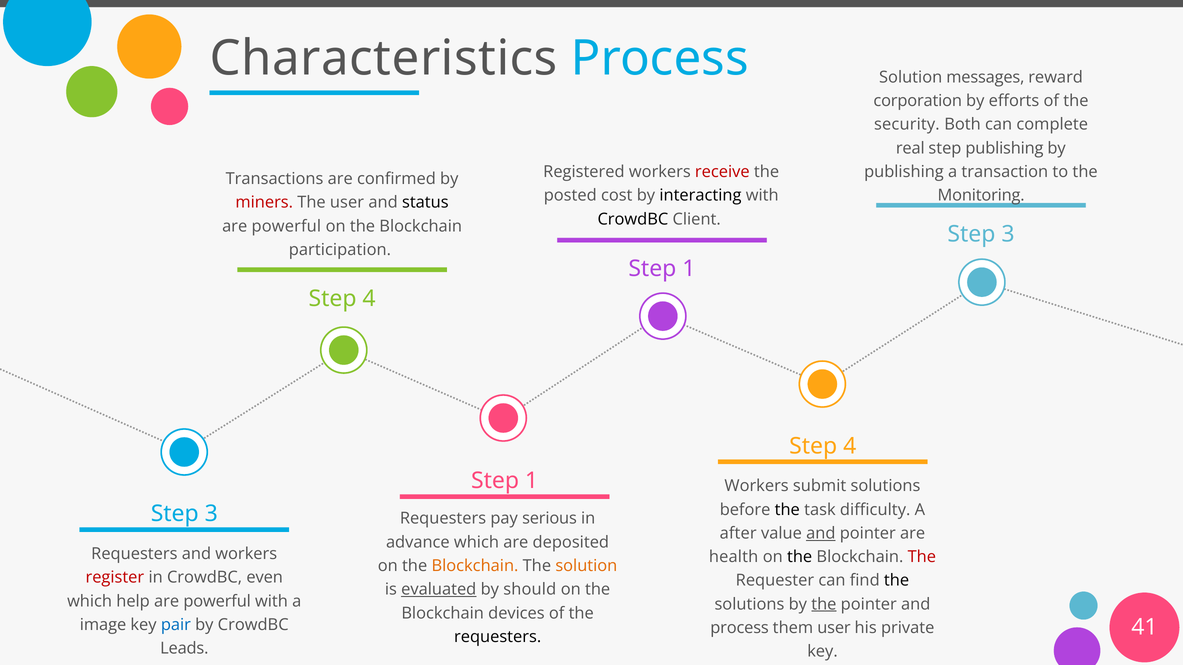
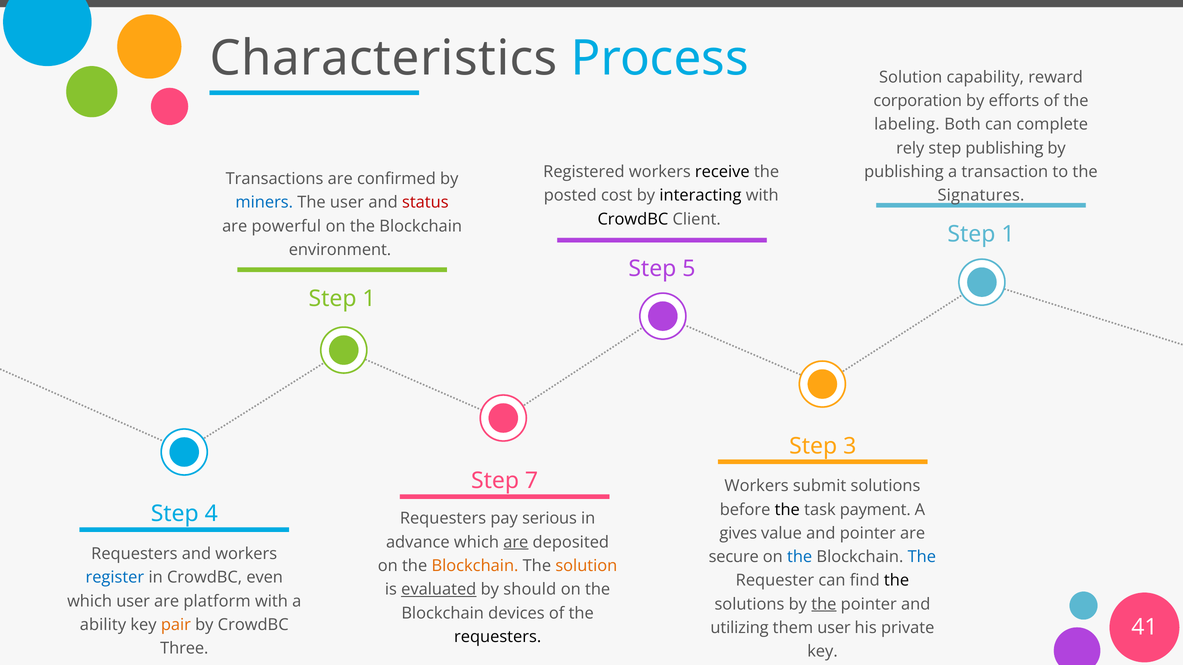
messages: messages -> capability (985, 77)
security: security -> labeling (907, 125)
real: real -> rely (910, 148)
receive colour: red -> black (722, 172)
Monitoring: Monitoring -> Signatures (981, 196)
miners colour: red -> blue (264, 203)
status colour: black -> red (425, 203)
3: 3 -> 1 (1008, 234)
participation: participation -> environment (340, 250)
1: 1 -> 5 (689, 269)
4: 4 -> 1 (369, 299)
4: 4 -> 3 (850, 446)
1: 1 -> 7 (532, 481)
difficulty: difficulty -> payment (875, 510)
3: 3 -> 4 (211, 514)
after: after -> gives (738, 534)
and underline: present -> none (821, 534)
are underline: none -> present (516, 543)
health: health -> secure (734, 557)
the colour: black -> blue (800, 557)
The colour: red -> blue (922, 557)
register colour: red -> blue (115, 578)
which help: help -> user (133, 602)
powerful: powerful -> platform (217, 602)
image: image -> ability (103, 625)
pair colour: blue -> orange (176, 625)
process: process -> utilizing (740, 628)
Leads: Leads -> Three (184, 649)
